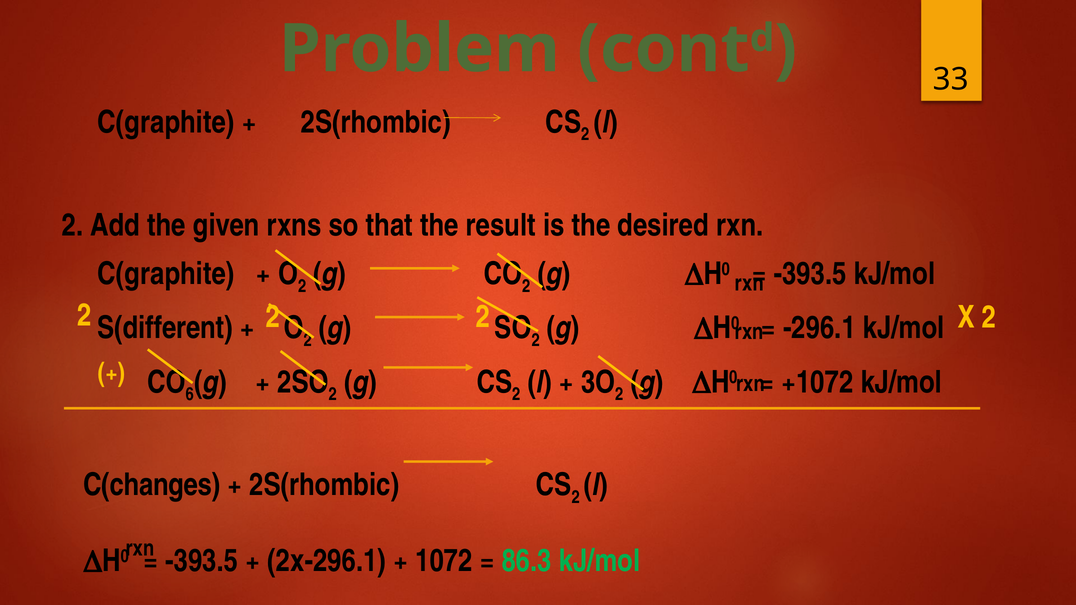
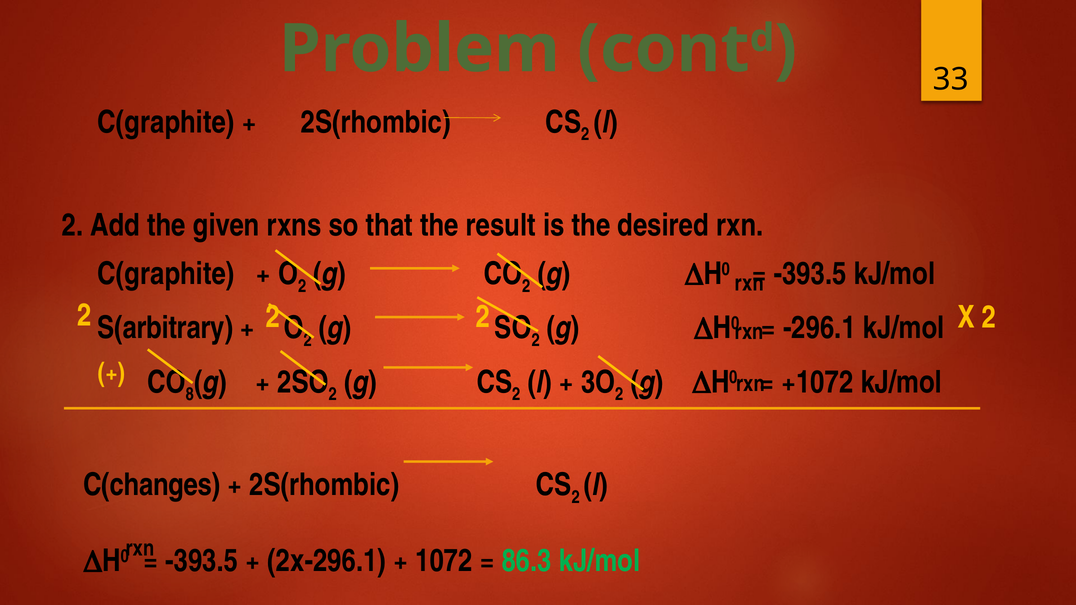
S(different: S(different -> S(arbitrary (165, 328)
6: 6 -> 8 (190, 395)
